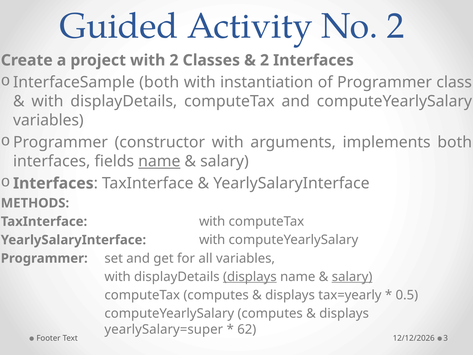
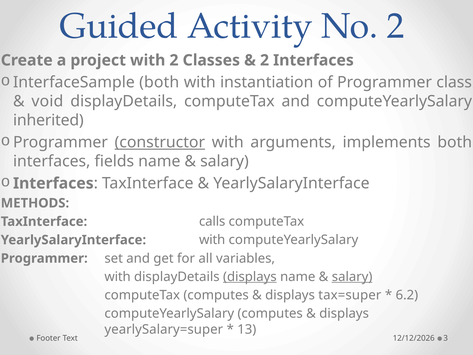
with: with -> void (47, 101)
variables: variables -> inherited (48, 120)
constructor underline: none -> present (160, 142)
name underline: present -> none (159, 161)
TaxInterface with: with -> calls (212, 221)
tax=yearly: tax=yearly -> tax=super (350, 295)
0.5: 0.5 -> 6.2 (407, 295)
62: 62 -> 13 (247, 329)
